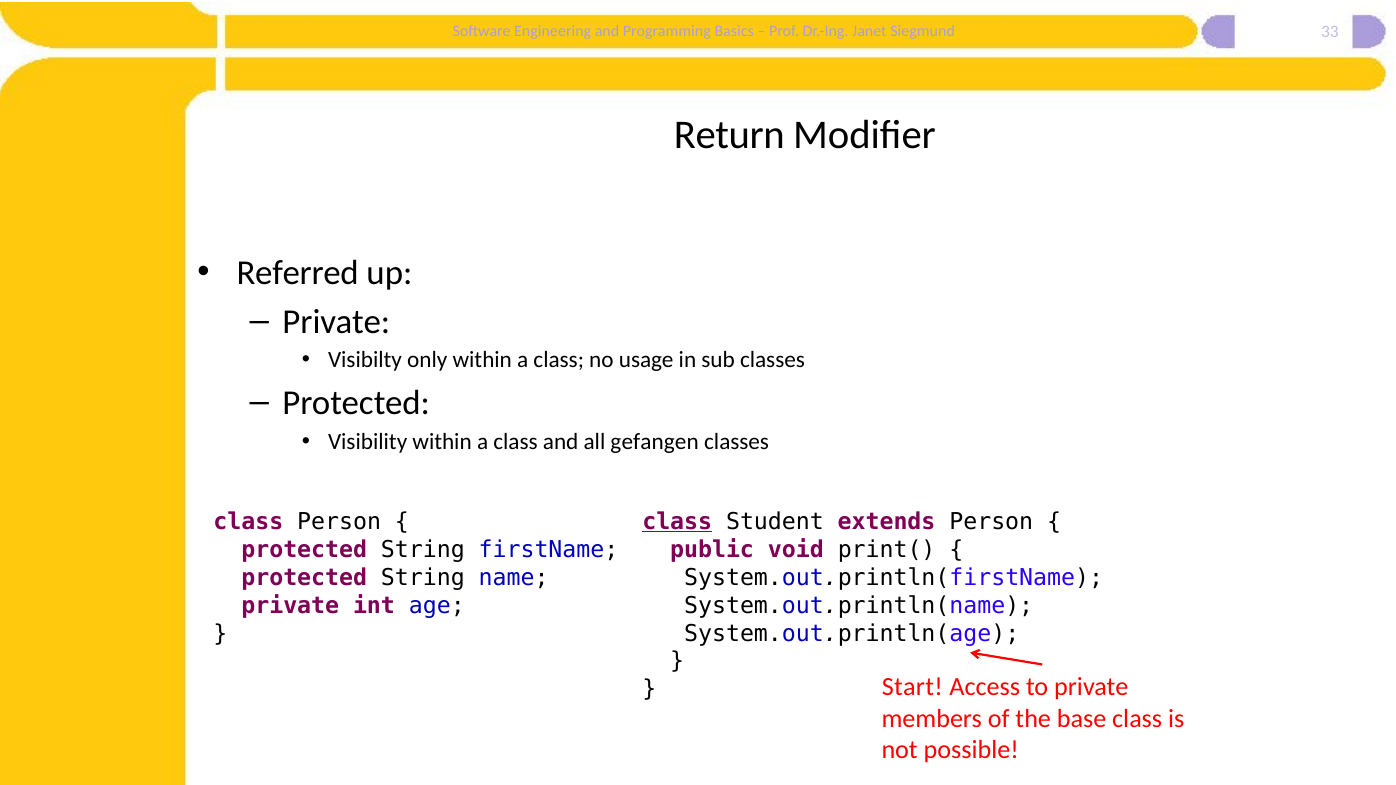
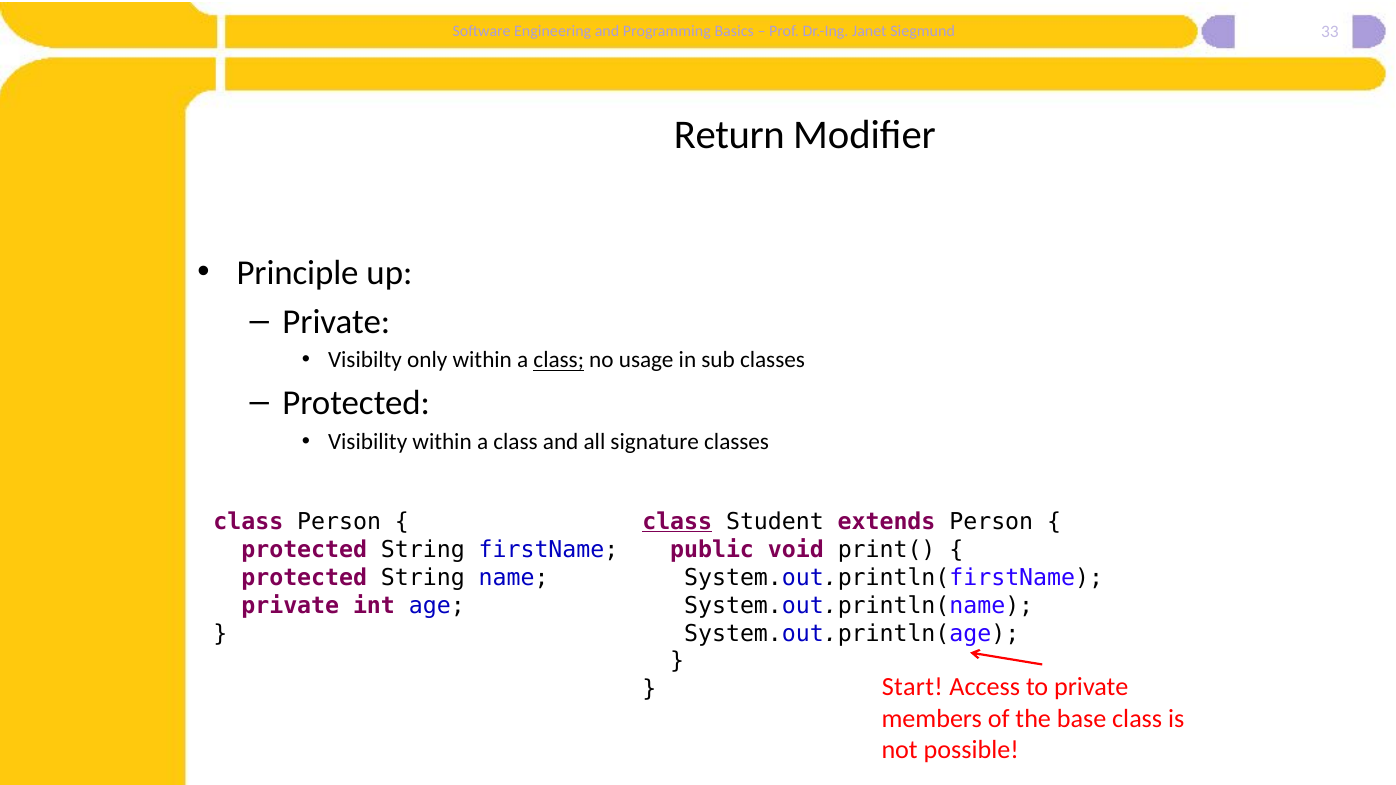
Referred: Referred -> Principle (298, 273)
class underline: none -> present (559, 360)
gefangen: gefangen -> signature (655, 442)
